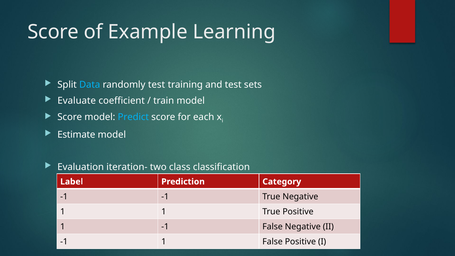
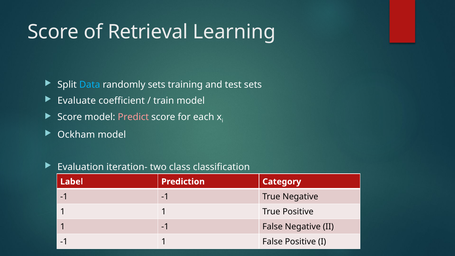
Example: Example -> Retrieval (148, 32)
randomly test: test -> sets (157, 85)
Predict colour: light blue -> pink (133, 117)
Estimate: Estimate -> Ockham (76, 135)
